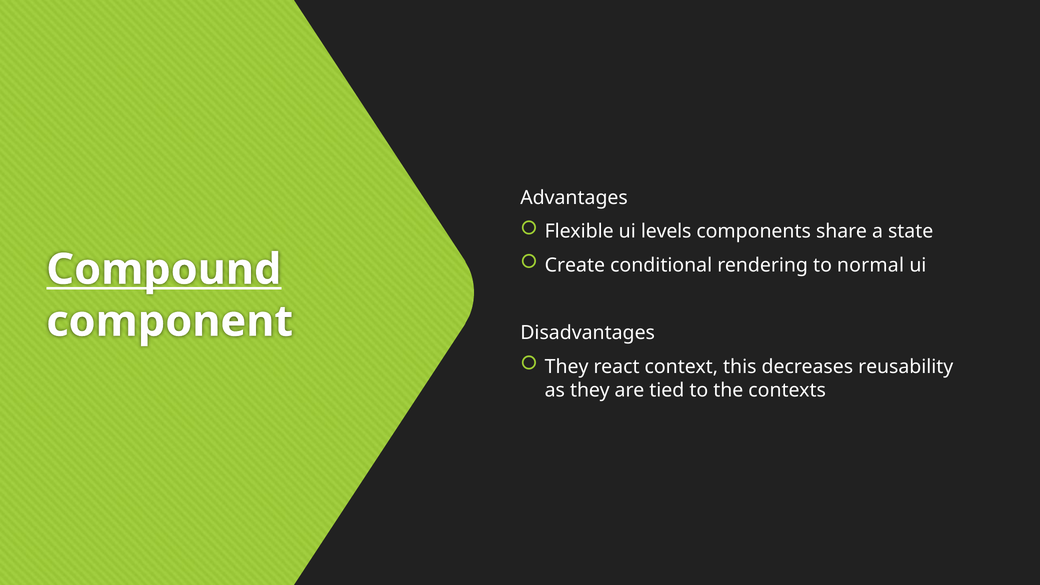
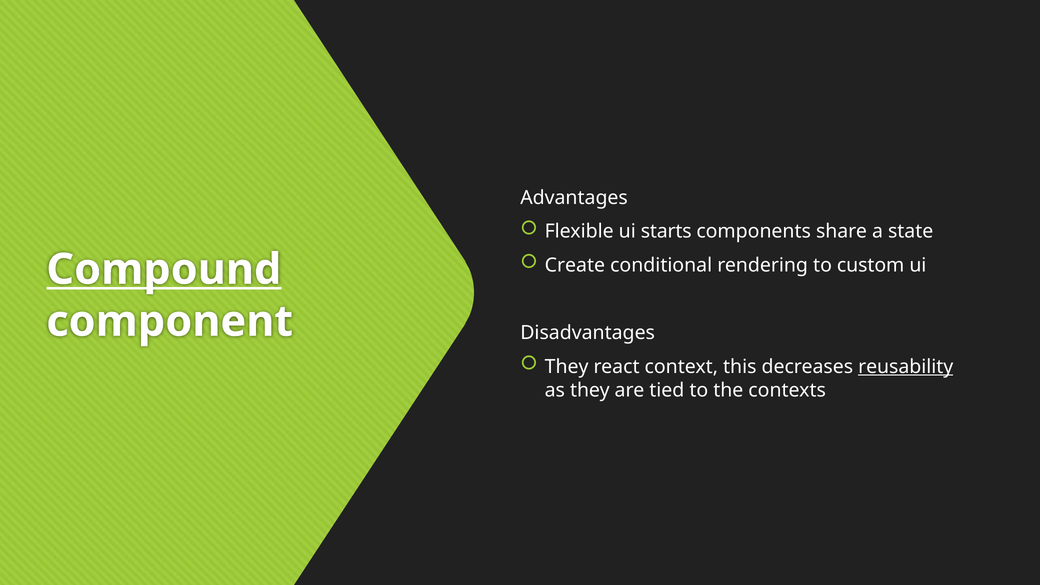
levels: levels -> starts (666, 231)
normal: normal -> custom (871, 265)
reusability underline: none -> present (906, 367)
